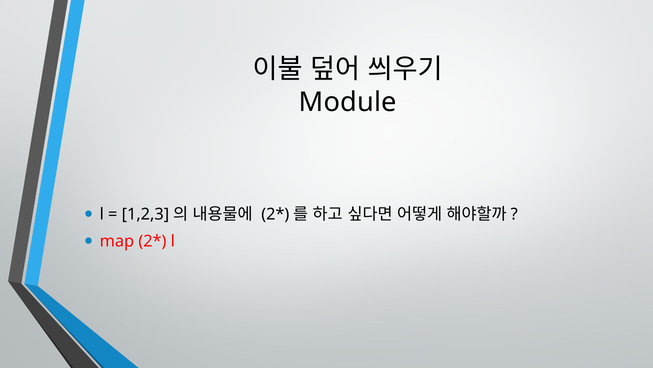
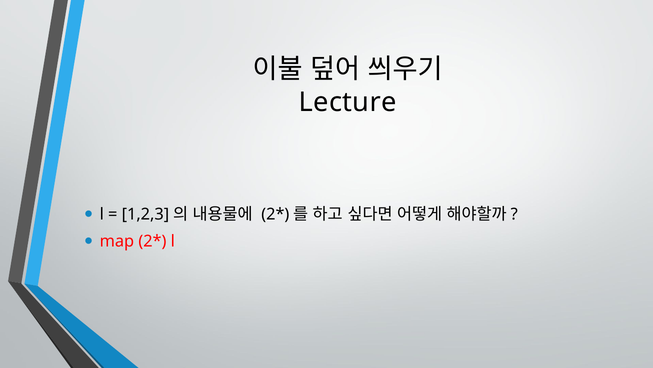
Module: Module -> Lecture (348, 102)
